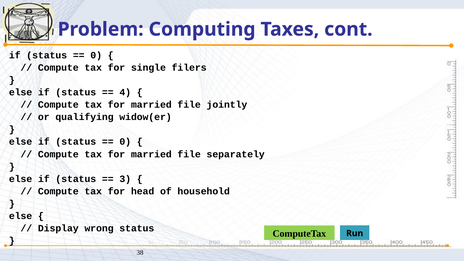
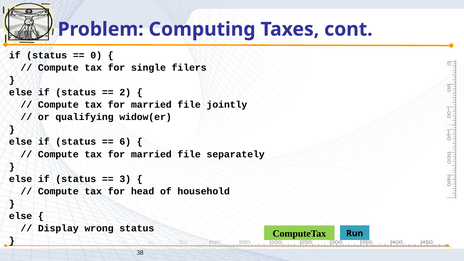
4: 4 -> 2 (125, 92)
0: 0 -> 6 (125, 142)
